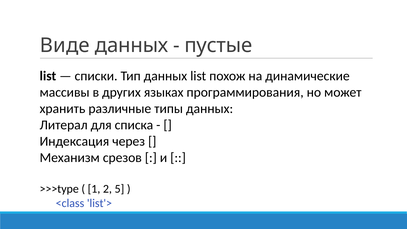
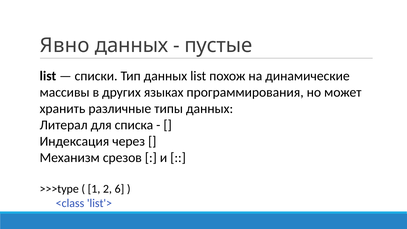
Виде: Виде -> Явно (65, 46)
5: 5 -> 6 (119, 189)
